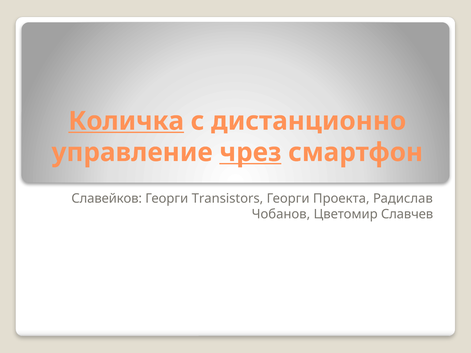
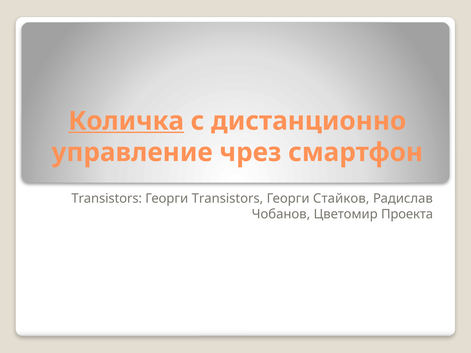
чрез underline: present -> none (250, 153)
Славейков: Славейков -> Transistors (107, 199)
Проекта: Проекта -> Стайков (341, 199)
Славчев: Славчев -> Проекта (407, 214)
